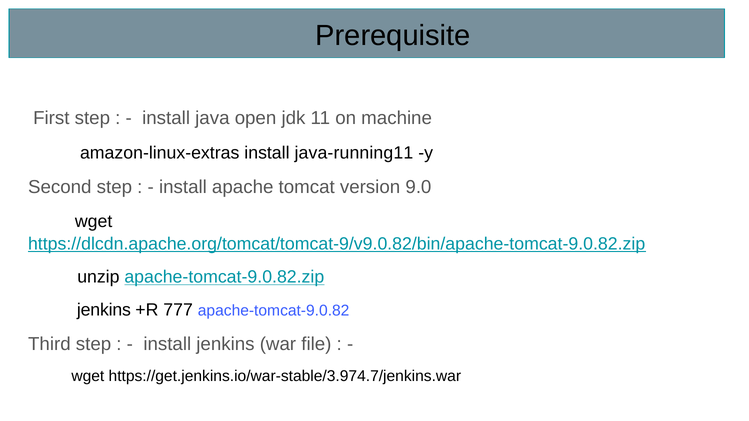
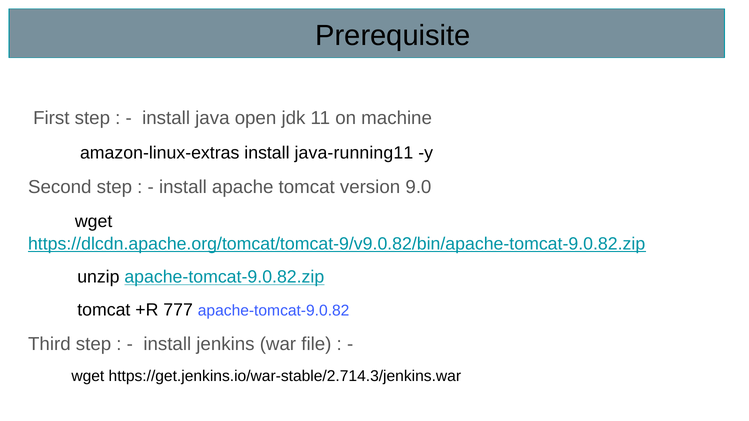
jenkins: jenkins -> tomcat (104, 310)
https://get.jenkins.io/war-stable/3.974.7/jenkins.war: https://get.jenkins.io/war-stable/3.974.7/jenkins.war -> https://get.jenkins.io/war-stable/2.714.3/jenkins.war (285, 376)
